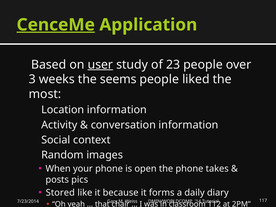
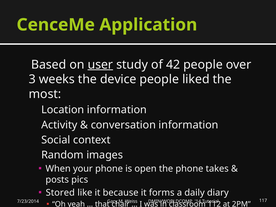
CenceMe underline: present -> none (56, 25)
23: 23 -> 42 (173, 65)
seems: seems -> device (118, 79)
